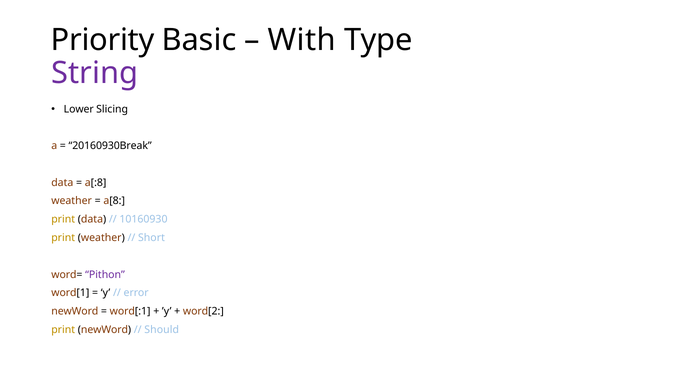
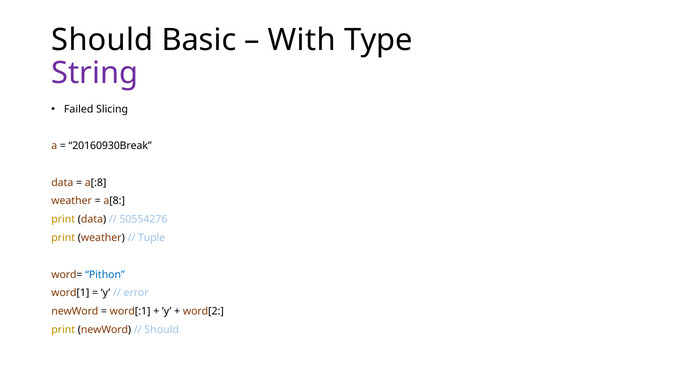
Priority: Priority -> Should (102, 40)
Lower: Lower -> Failed (79, 109)
10160930: 10160930 -> 50554276 (143, 219)
Short: Short -> Tuple (152, 238)
Pithon colour: purple -> blue (105, 274)
